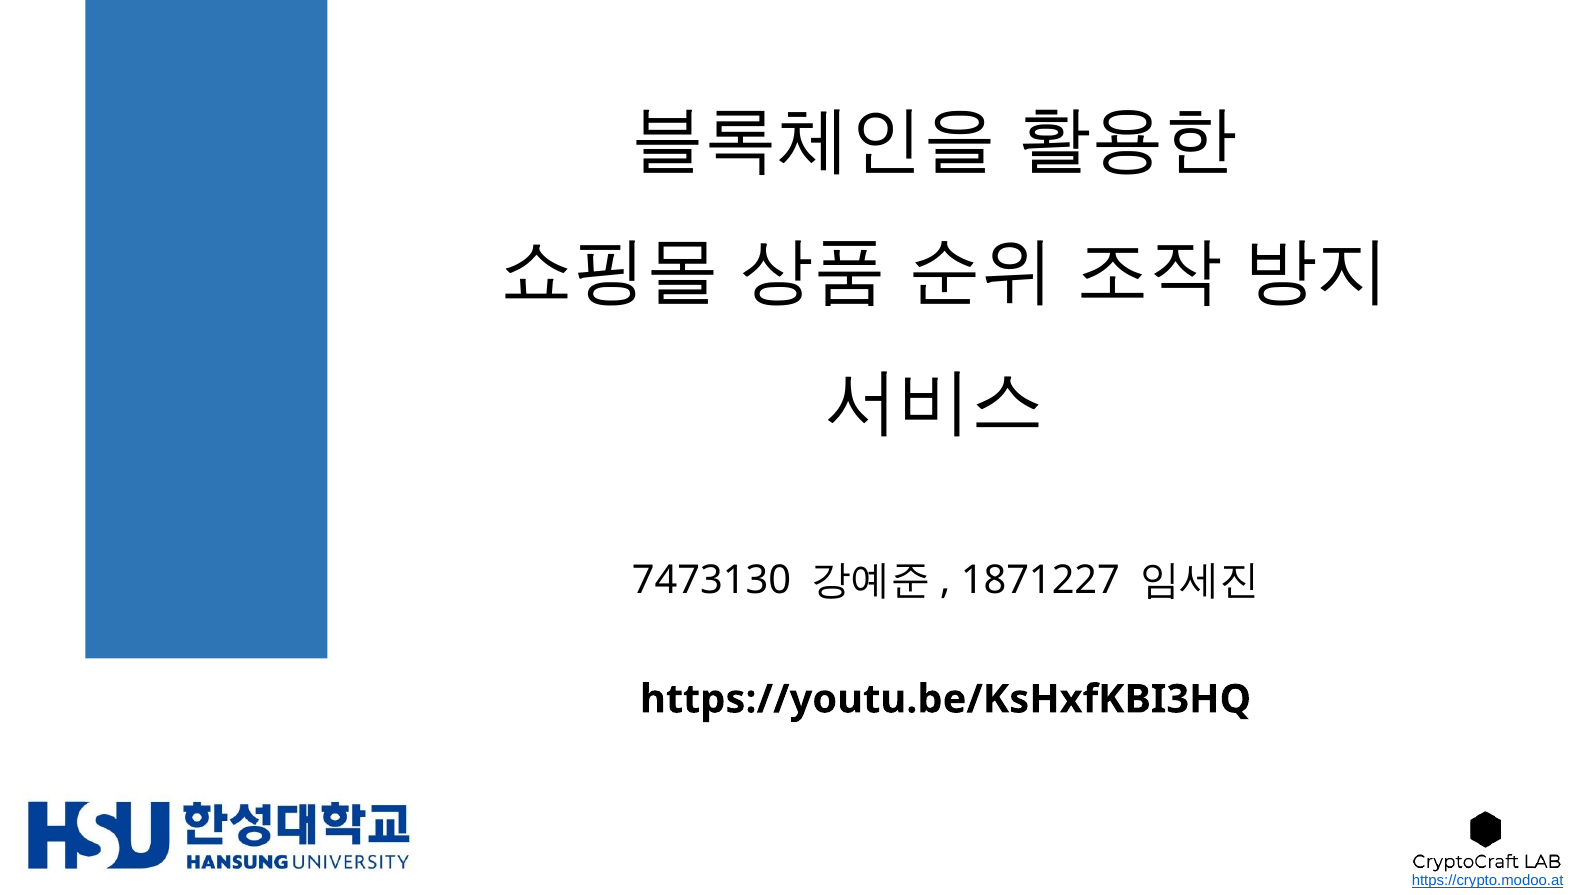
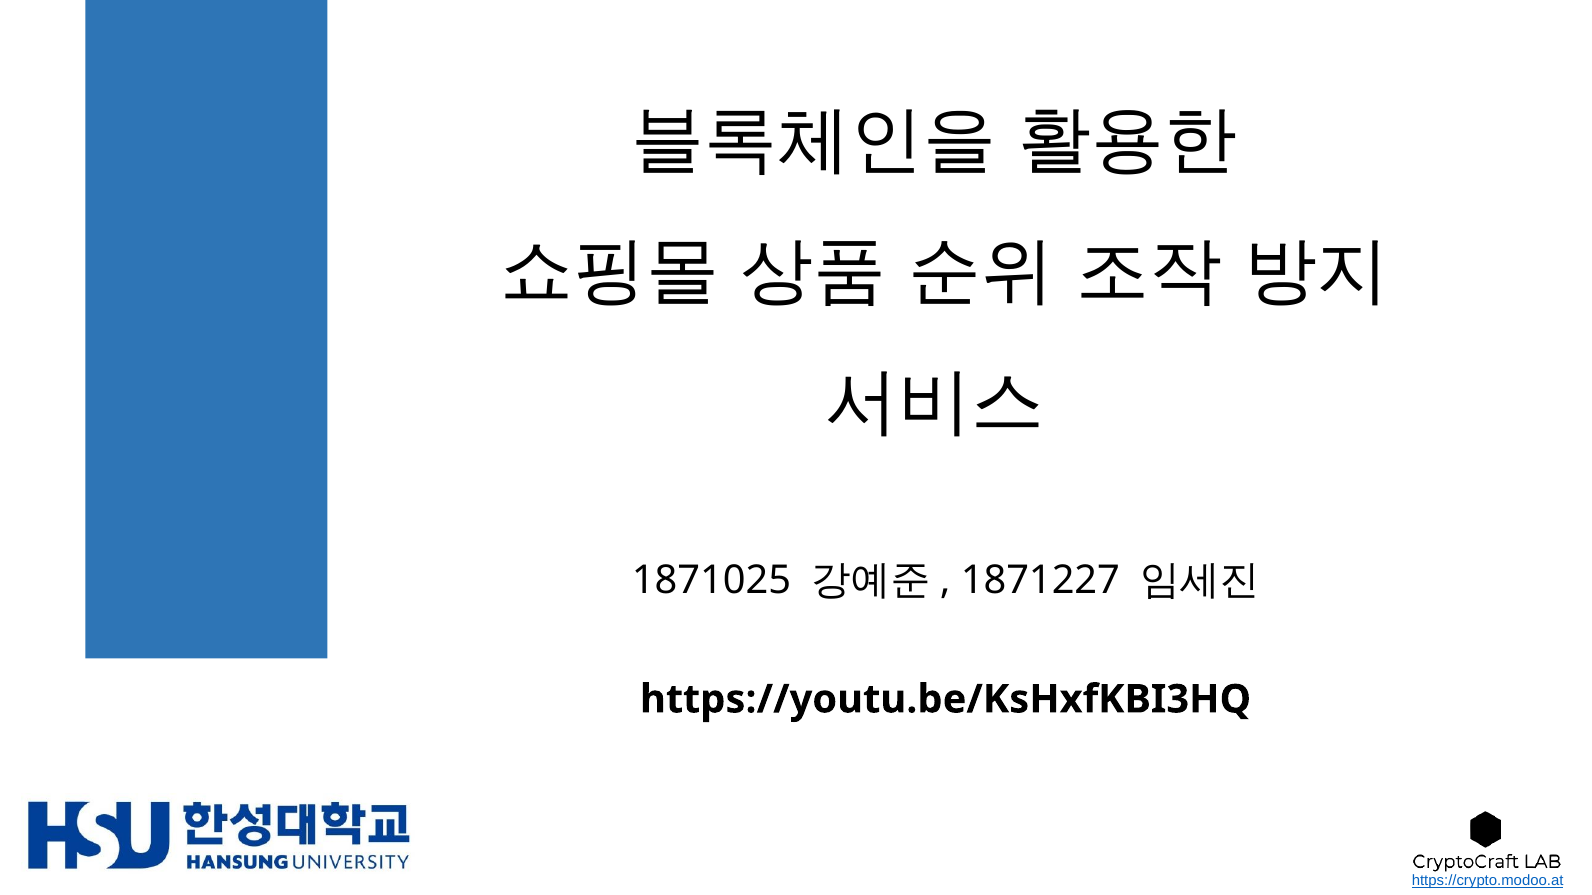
7473130: 7473130 -> 1871025 (711, 581)
